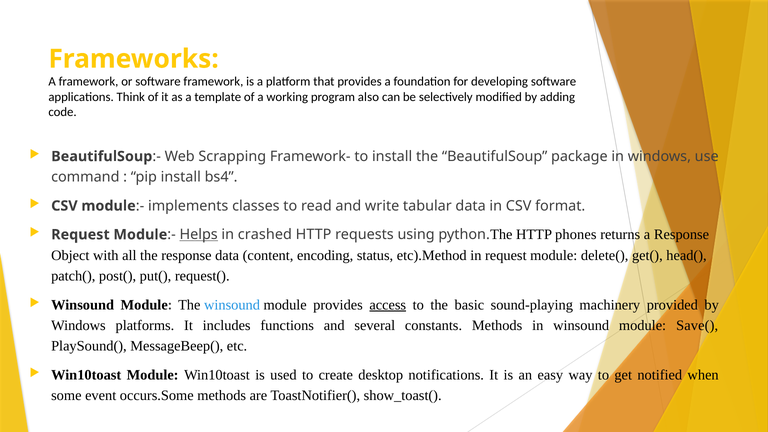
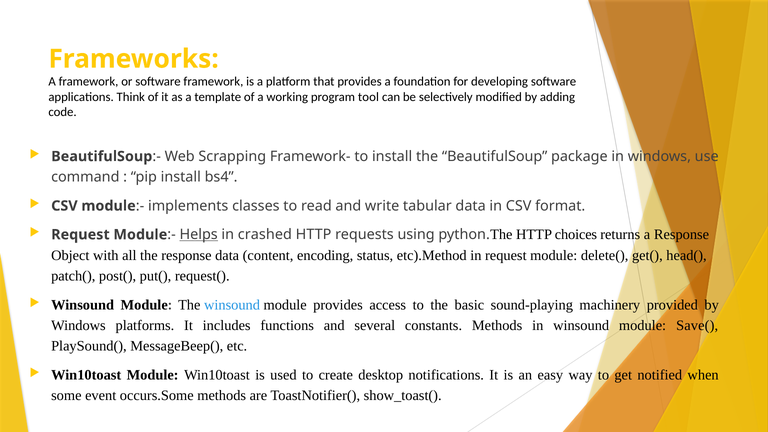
also: also -> tool (368, 97)
phones: phones -> choices (576, 235)
access underline: present -> none (388, 305)
